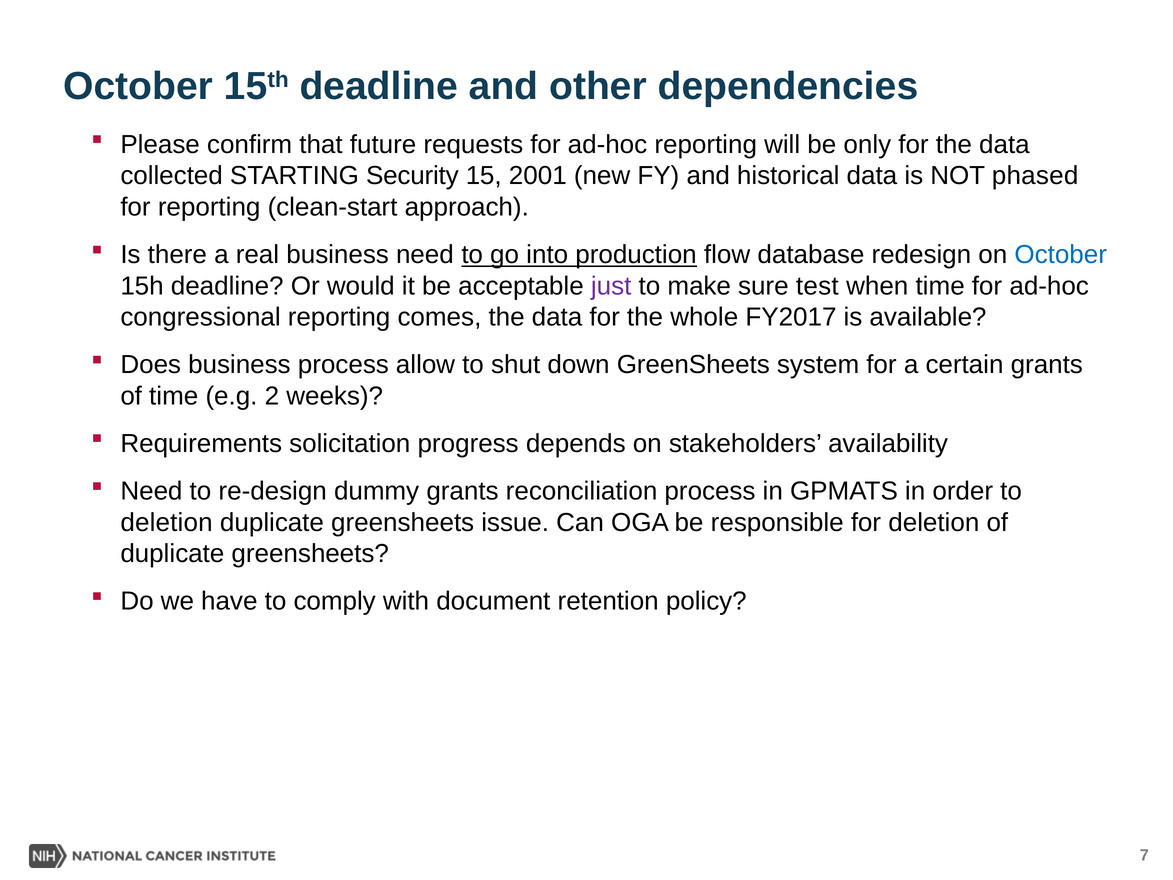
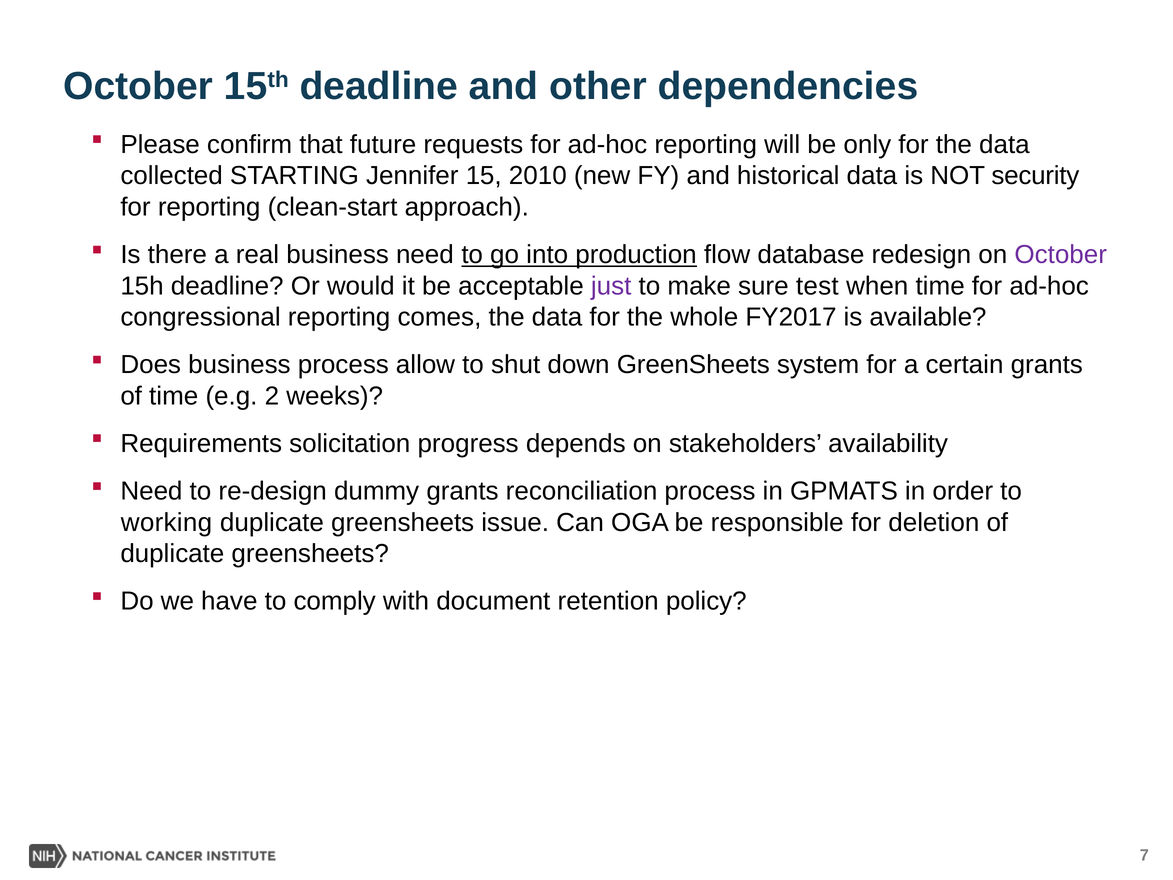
Security: Security -> Jennifer (412, 176)
2001: 2001 -> 2010 (538, 176)
phased: phased -> security (1035, 176)
October colour: blue -> purple (1061, 255)
deletion: deletion -> working (166, 522)
